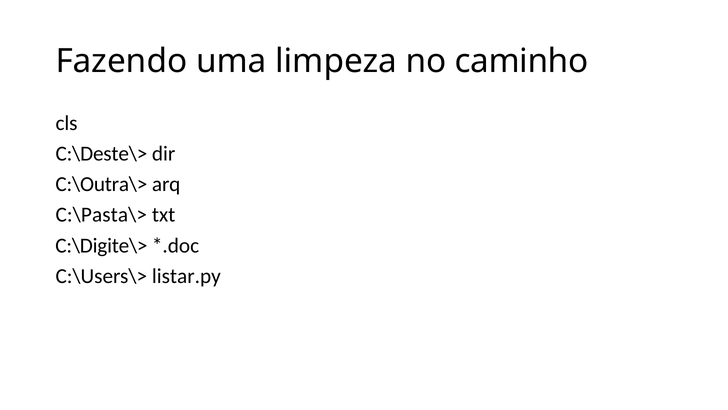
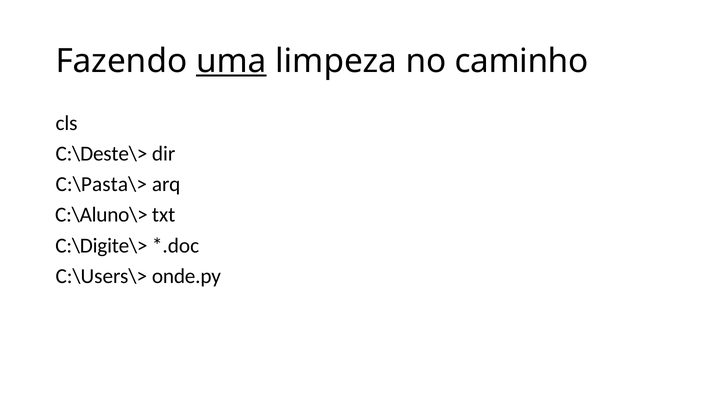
uma underline: none -> present (231, 61)
C:\Outra\>: C:\Outra\> -> C:\Pasta\> (101, 184)
C:\Pasta\>: C:\Pasta\> -> C:\Aluno\> (101, 215)
listar.py: listar.py -> onde.py (186, 276)
